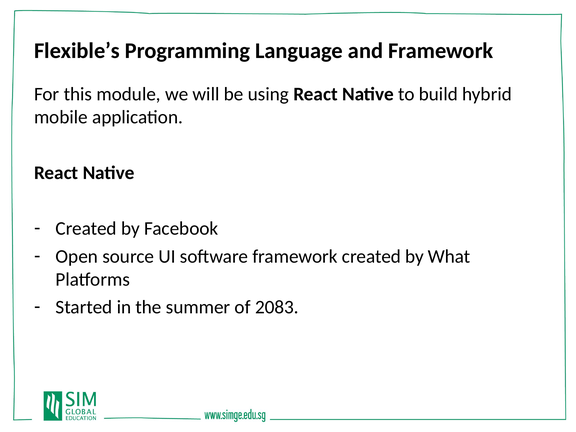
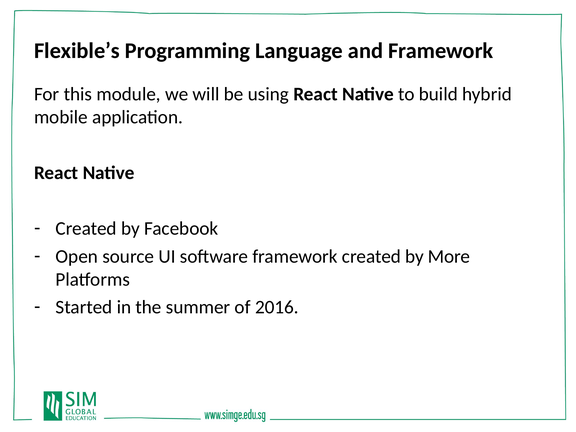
What: What -> More (449, 256)
2083: 2083 -> 2016 (277, 307)
